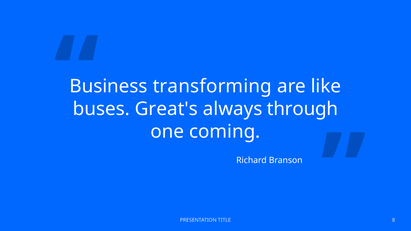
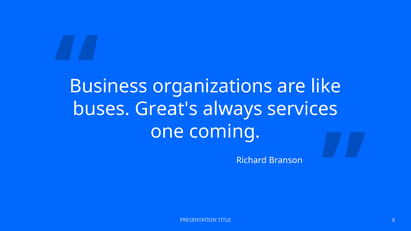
transforming: transforming -> organizations (212, 86)
through: through -> services (302, 109)
